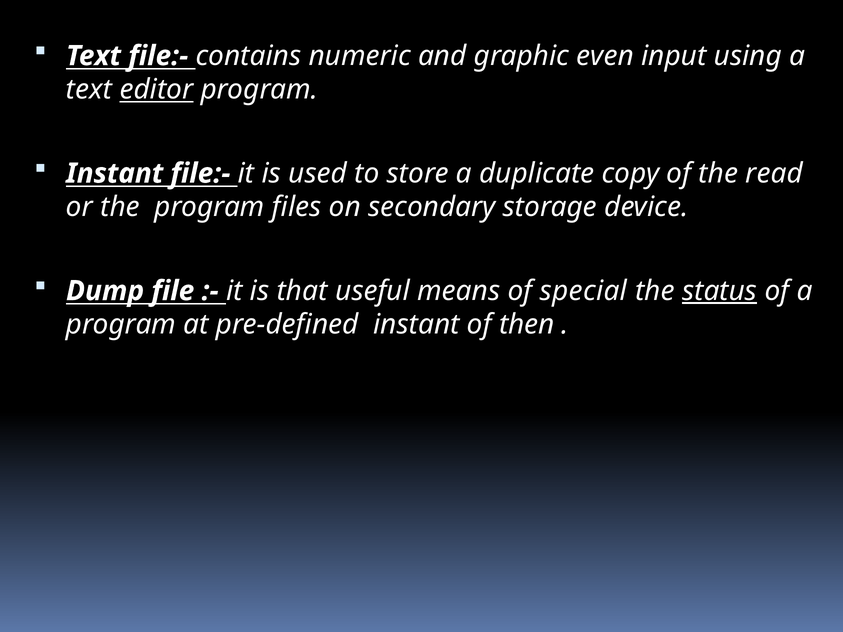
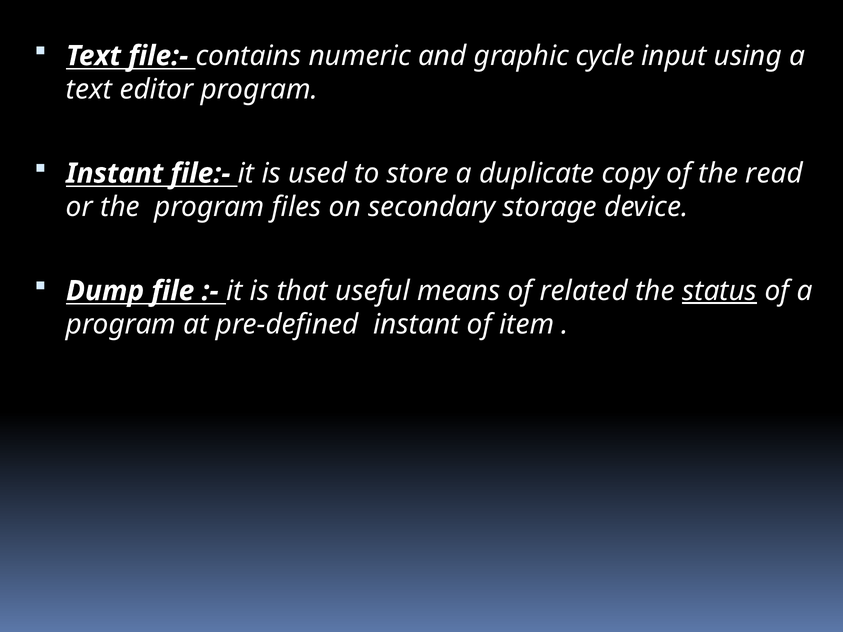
even: even -> cycle (605, 56)
editor underline: present -> none (156, 90)
special: special -> related (584, 291)
then: then -> item (527, 325)
